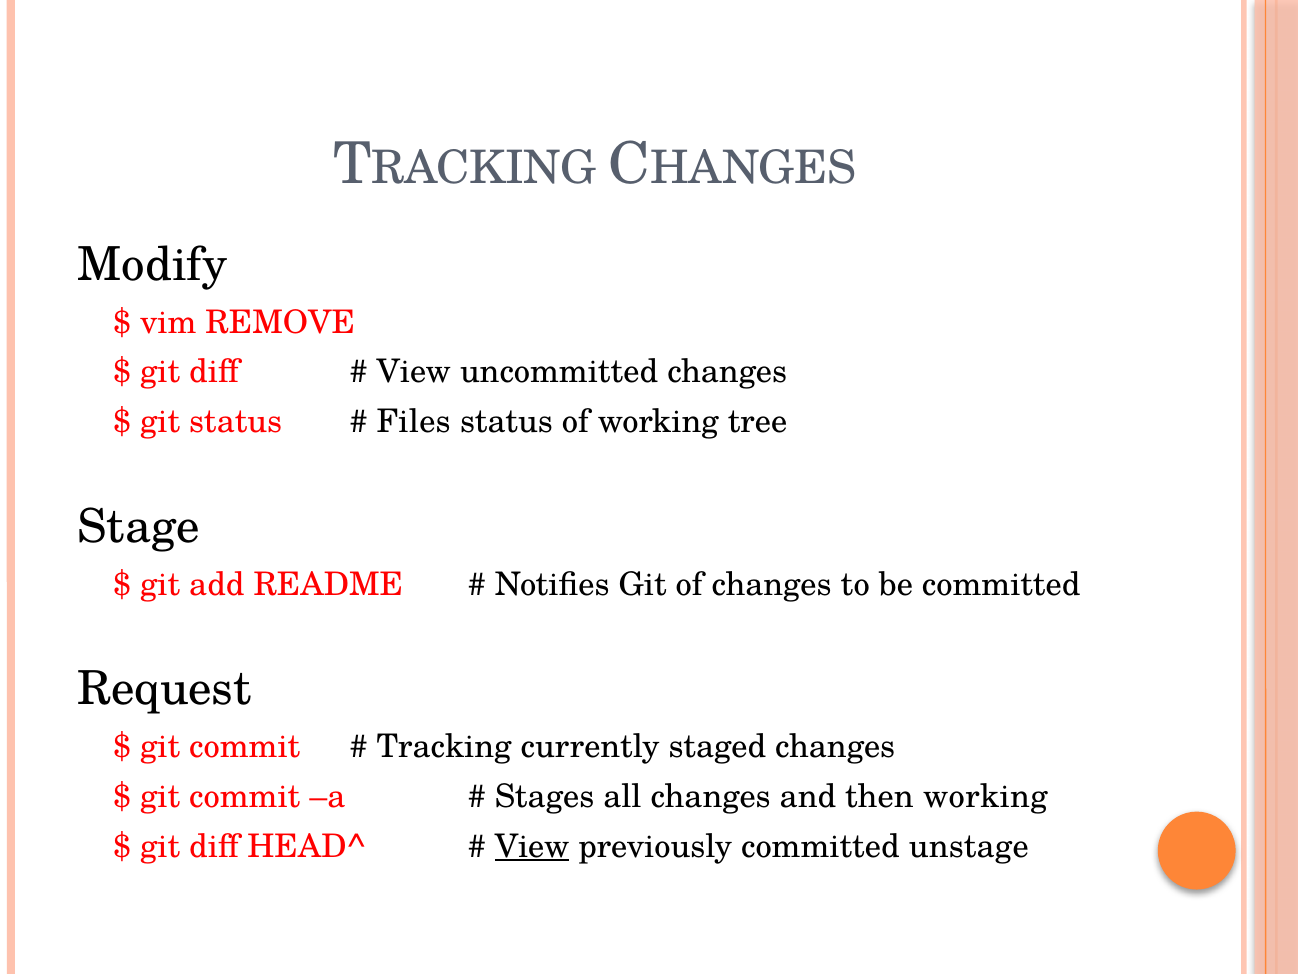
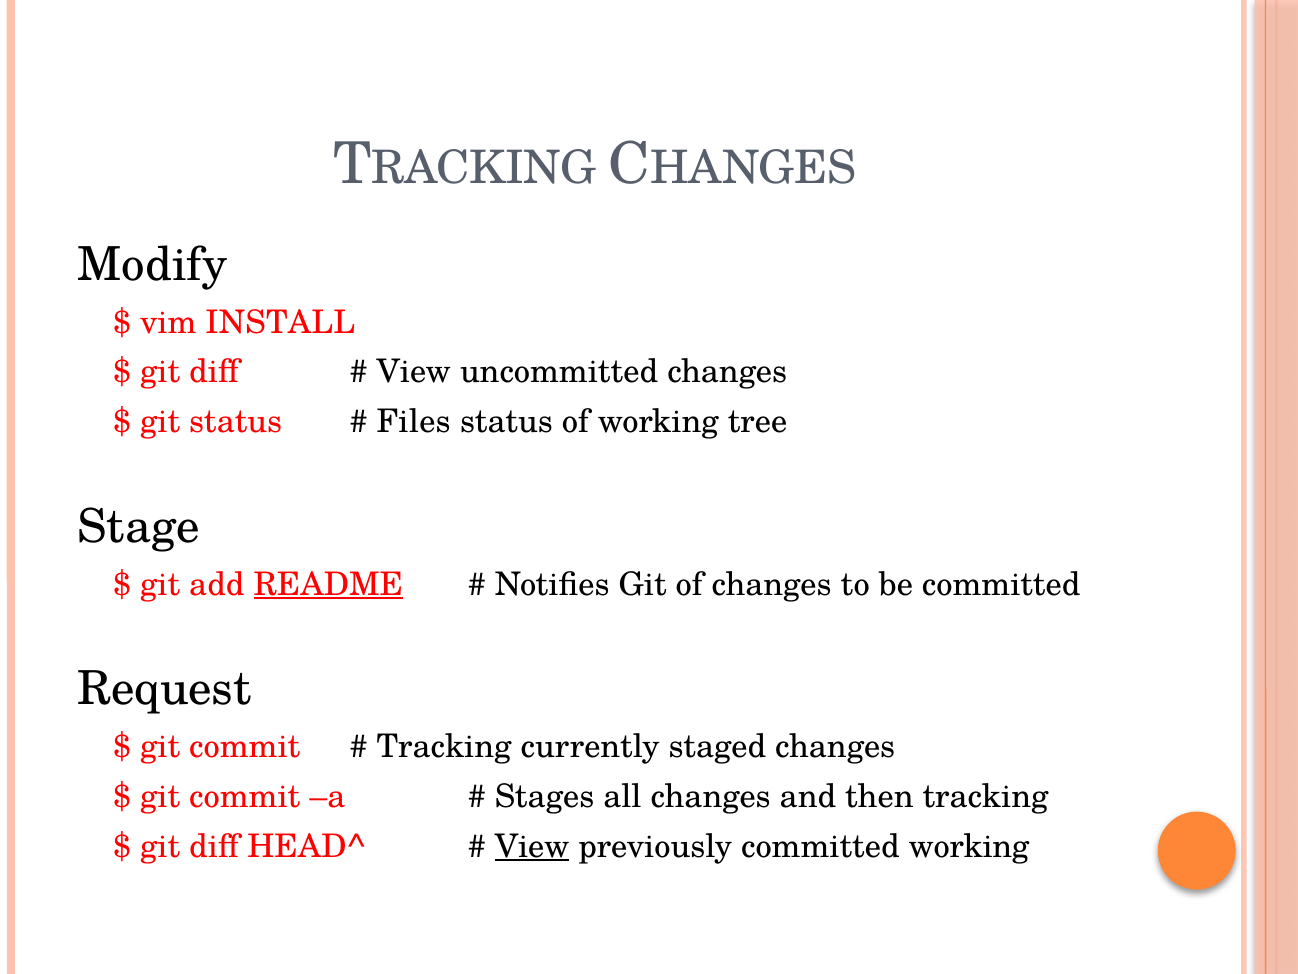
REMOVE: REMOVE -> INSTALL (280, 322)
README underline: none -> present (328, 584)
then working: working -> tracking (986, 796)
committed unstage: unstage -> working (969, 846)
